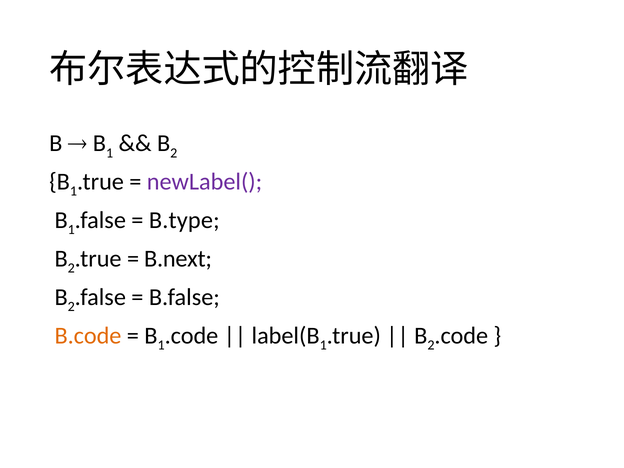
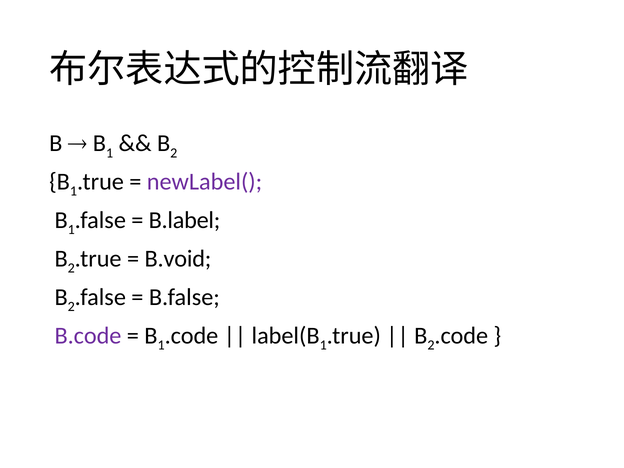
B.type: B.type -> B.label (184, 220)
B.next: B.next -> B.void (178, 259)
B.code colour: orange -> purple (88, 336)
